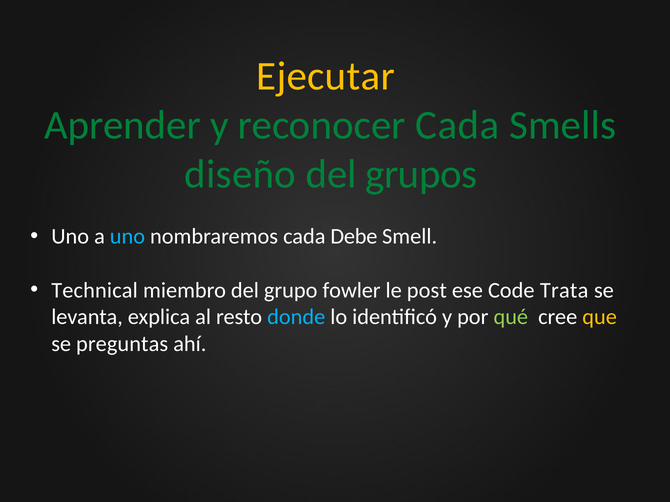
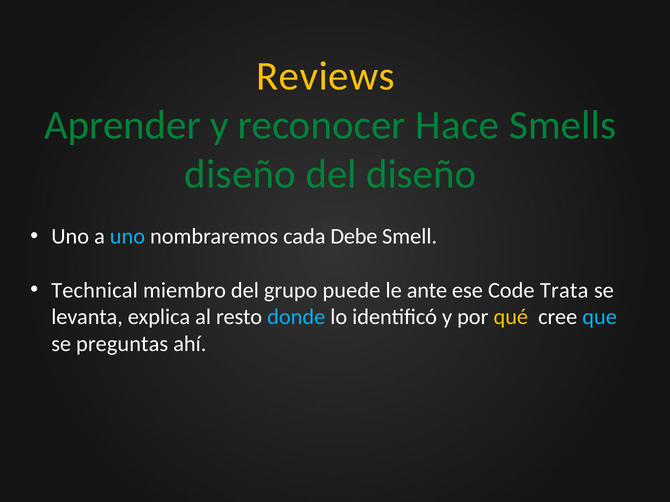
Ejecutar: Ejecutar -> Reviews (326, 76)
reconocer Cada: Cada -> Hace (457, 125)
del grupos: grupos -> diseño (421, 175)
fowler: fowler -> puede (351, 290)
post: post -> ante (427, 290)
qué colour: light green -> yellow (511, 317)
que colour: yellow -> light blue (600, 317)
